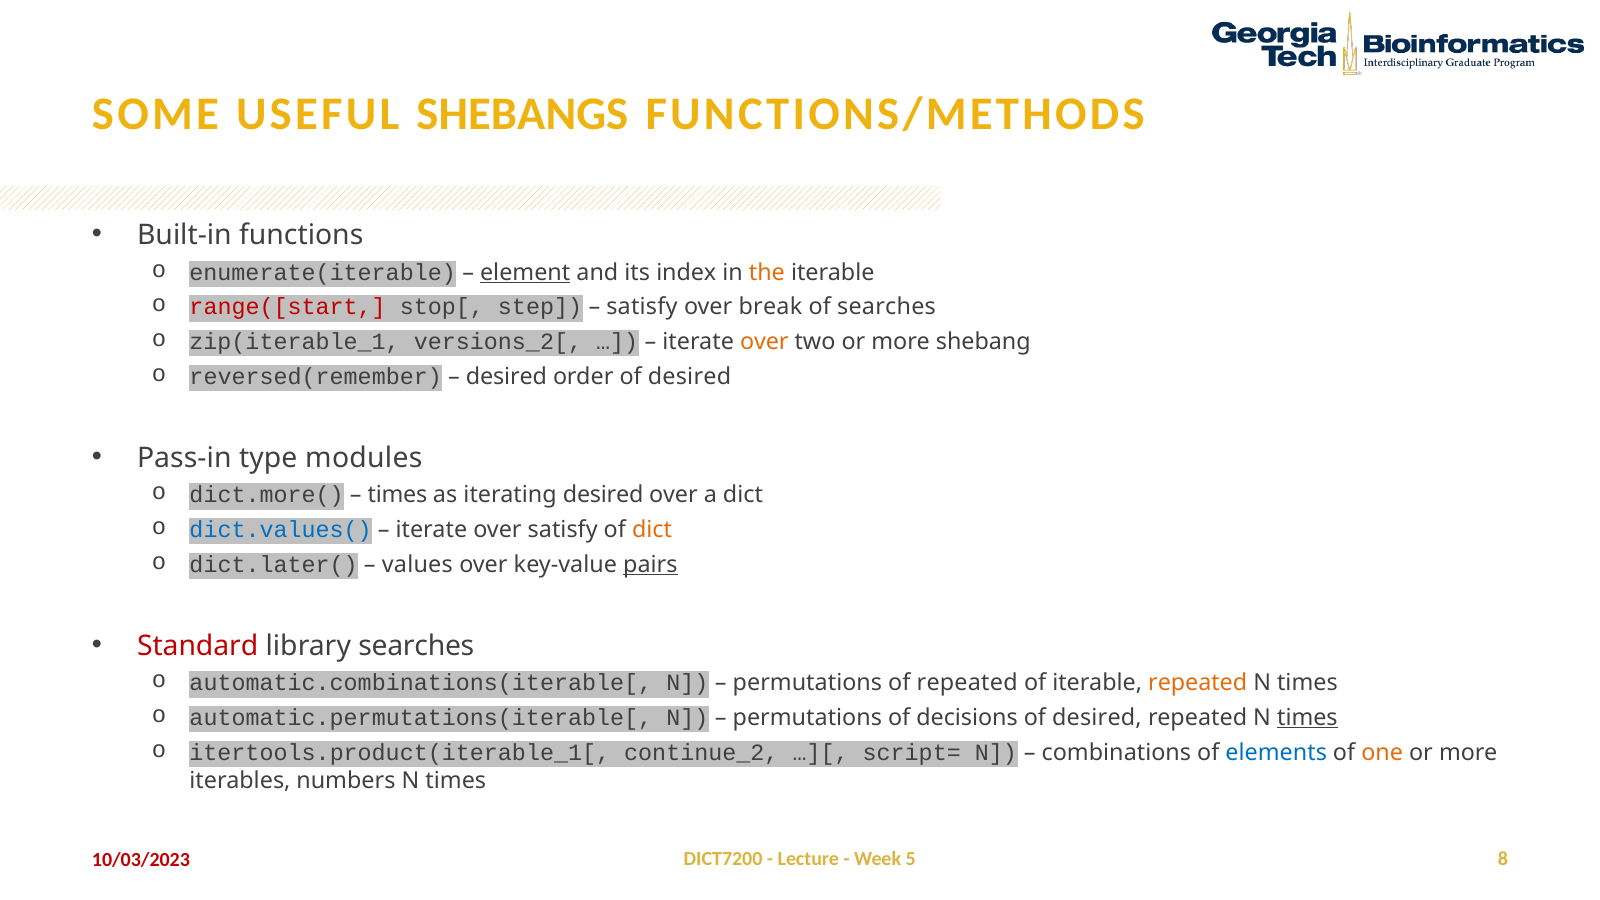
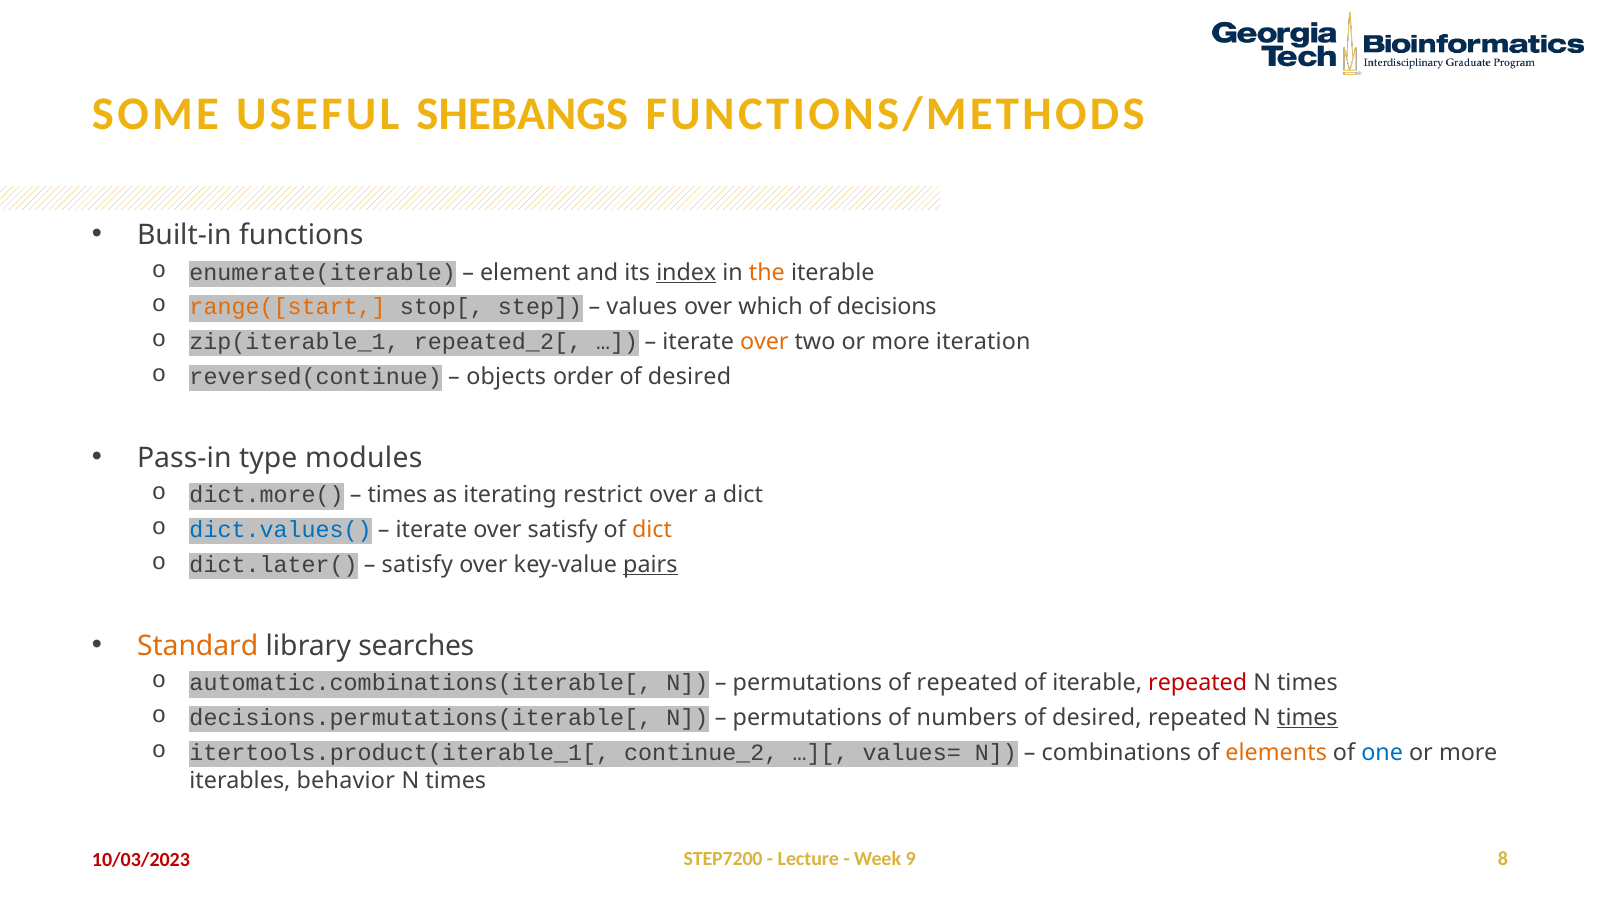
element underline: present -> none (525, 272)
index underline: none -> present (686, 272)
range([start colour: red -> orange (288, 307)
satisfy: satisfy -> values (642, 307)
break: break -> which (771, 307)
of searches: searches -> decisions (887, 307)
versions_2[: versions_2[ -> repeated_2[ (498, 342)
shebang: shebang -> iteration (983, 342)
reversed(remember: reversed(remember -> reversed(continue (316, 376)
desired: desired -> objects (506, 376)
iterating desired: desired -> restrict (603, 495)
values: values -> satisfy (417, 564)
Standard colour: red -> orange (198, 646)
repeated colour: orange -> red (1198, 683)
automatic.permutations(iterable[: automatic.permutations(iterable[ -> decisions.permutations(iterable[ (421, 718)
decisions: decisions -> numbers (967, 718)
script=: script= -> values= (912, 752)
elements colour: blue -> orange (1276, 752)
one colour: orange -> blue (1382, 752)
numbers: numbers -> behavior (346, 780)
DICT7200: DICT7200 -> STEP7200 (723, 859)
5: 5 -> 9 (911, 859)
